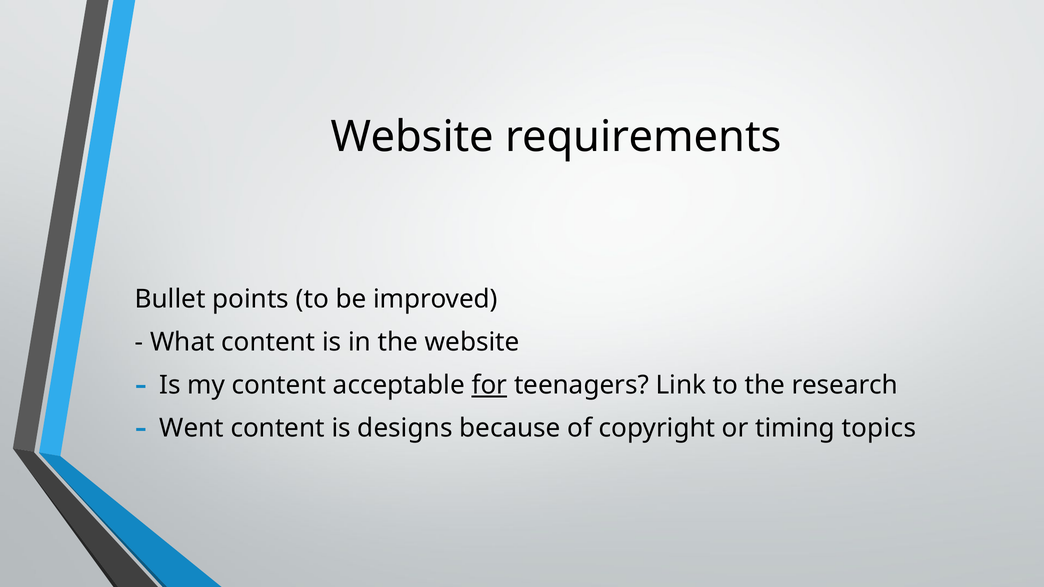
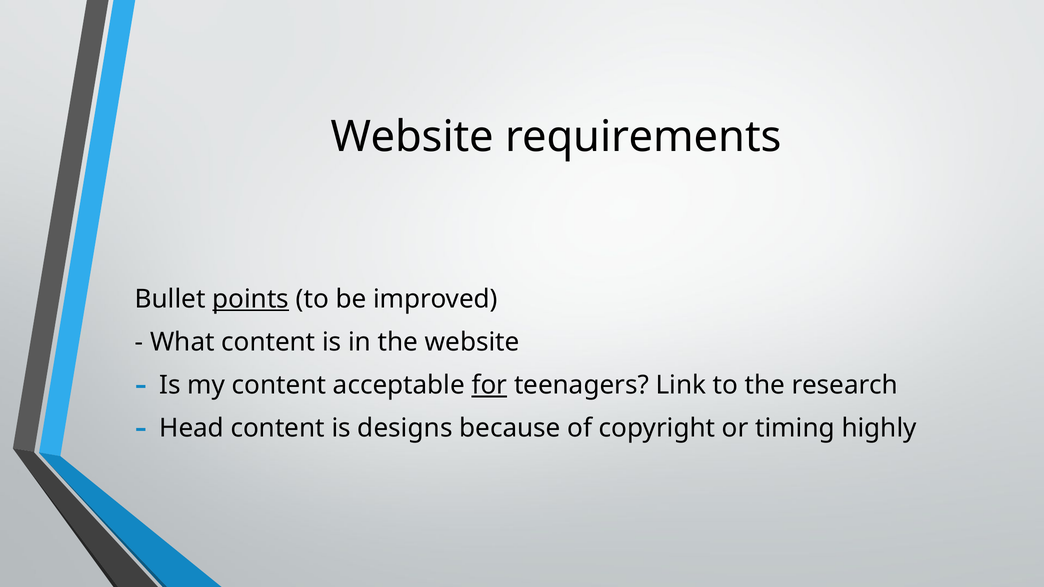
points underline: none -> present (251, 299)
Went: Went -> Head (192, 429)
topics: topics -> highly (879, 429)
